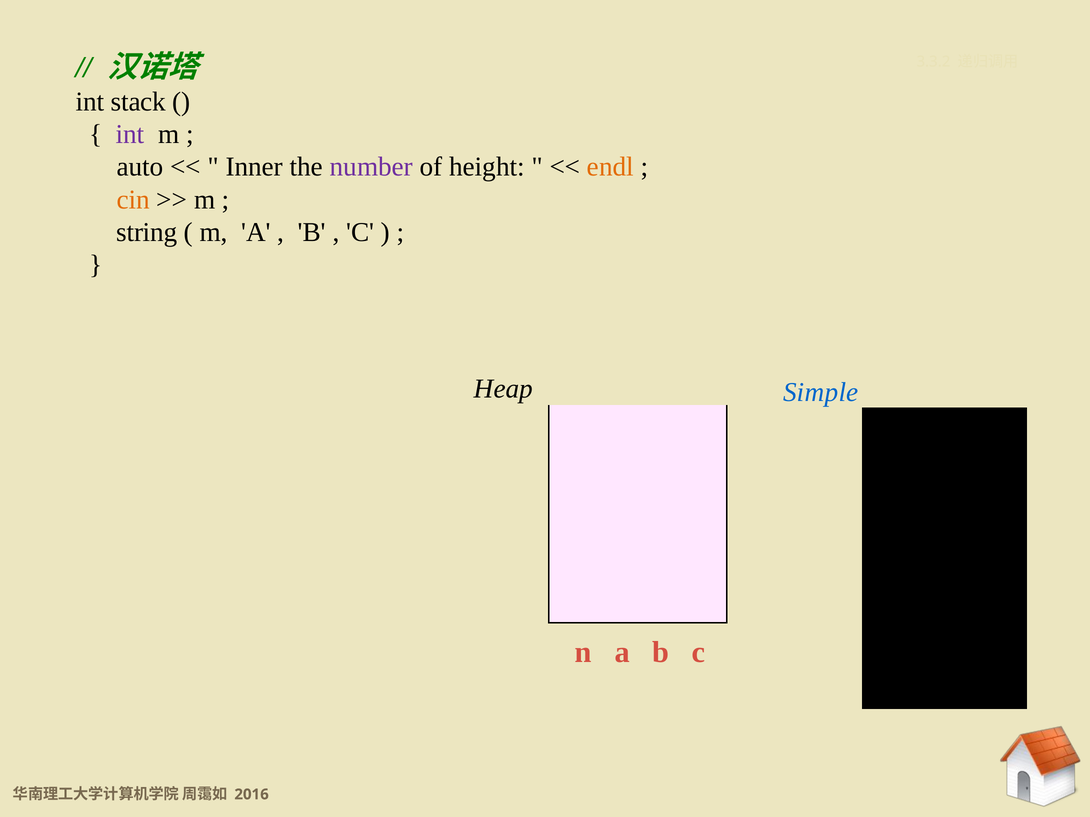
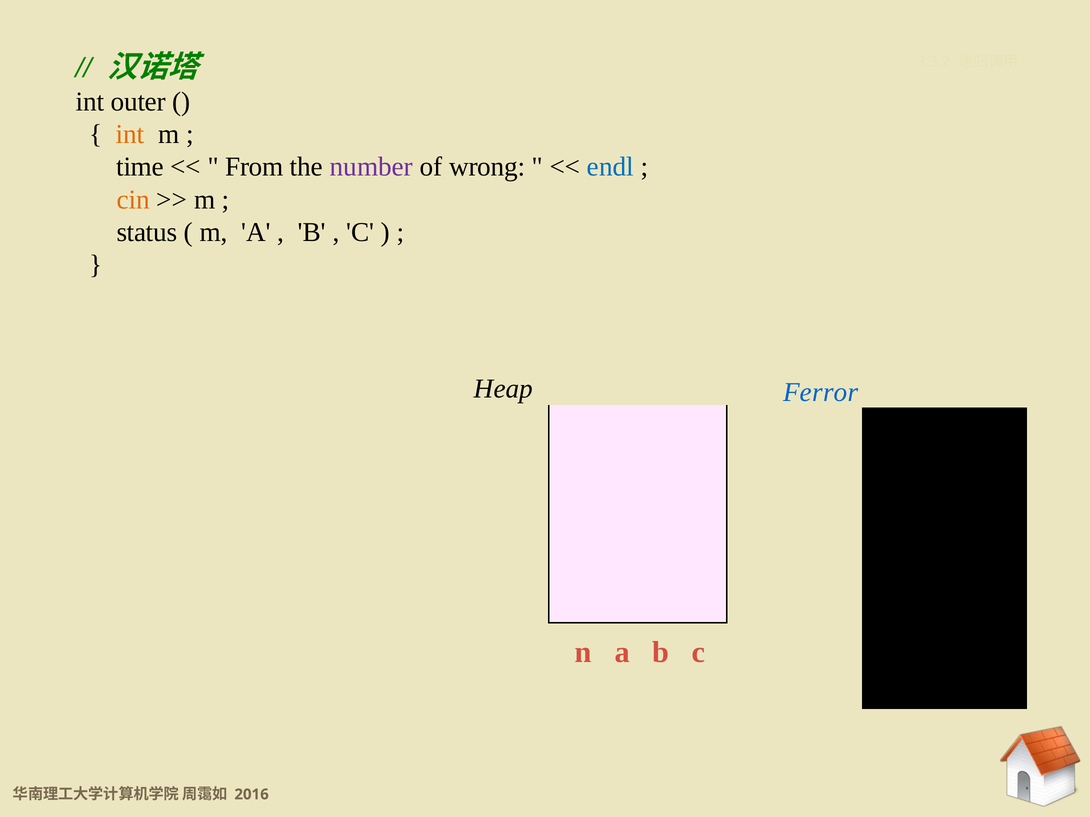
stack: stack -> outer (138, 102)
int colour: purple -> orange (130, 134)
auto: auto -> time (140, 167)
Inner: Inner -> From (254, 167)
height: height -> wrong (487, 167)
endl colour: orange -> blue (610, 167)
string: string -> status (147, 232)
Simple: Simple -> Ferror (821, 392)
